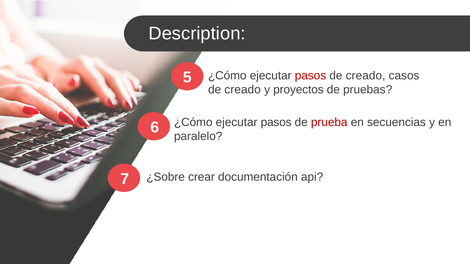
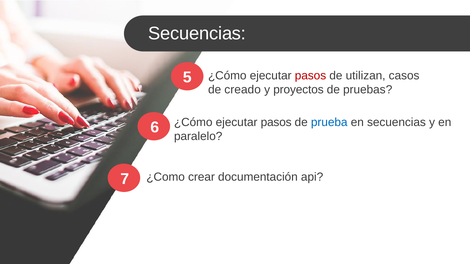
Description: Description -> Secuencias (197, 34)
creado: creado -> utilizan (366, 76)
prueba colour: red -> blue (329, 122)
¿Sobre: ¿Sobre -> ¿Como (166, 177)
